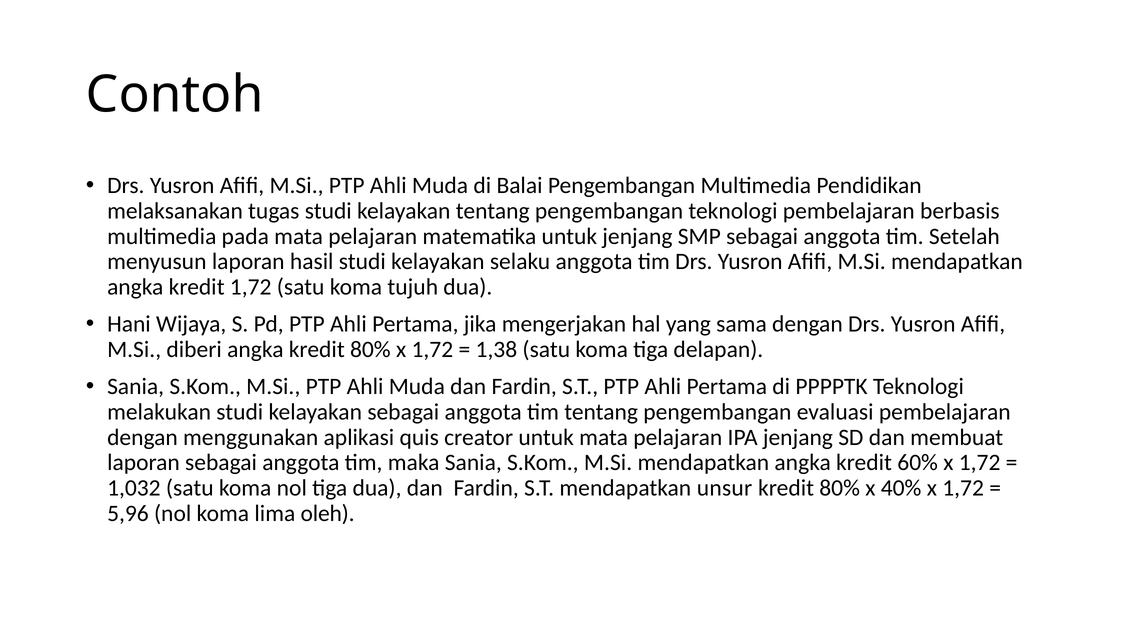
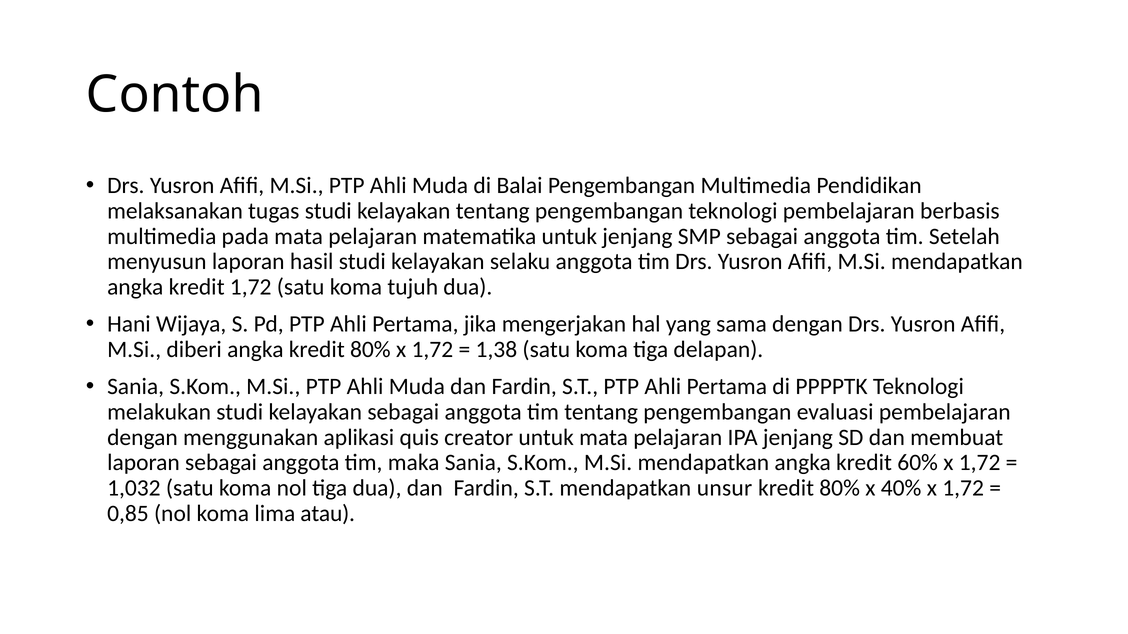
5,96: 5,96 -> 0,85 (128, 514)
oleh: oleh -> atau (328, 514)
